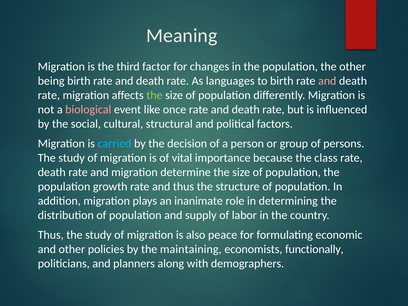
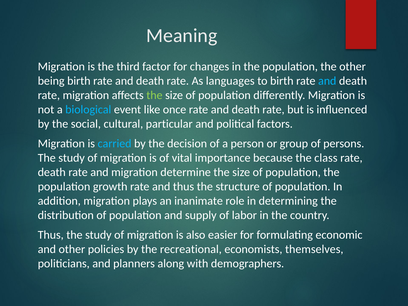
and colour: pink -> light blue (327, 81)
biological colour: pink -> light blue (88, 109)
structural: structural -> particular (169, 124)
peace: peace -> easier (223, 235)
maintaining: maintaining -> recreational (191, 249)
functionally: functionally -> themselves (314, 249)
